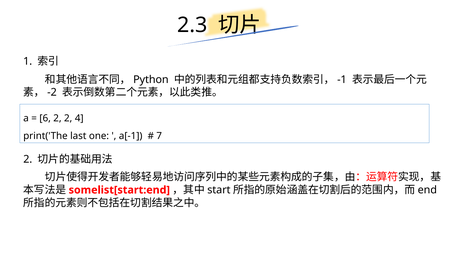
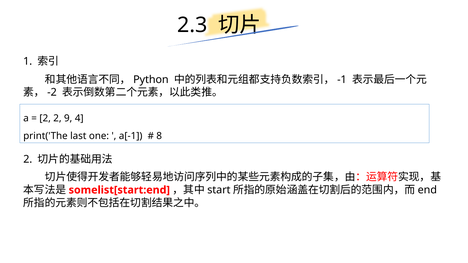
6: 6 -> 2 (45, 118)
2 2: 2 -> 9 (68, 118)
7: 7 -> 8 (159, 136)
